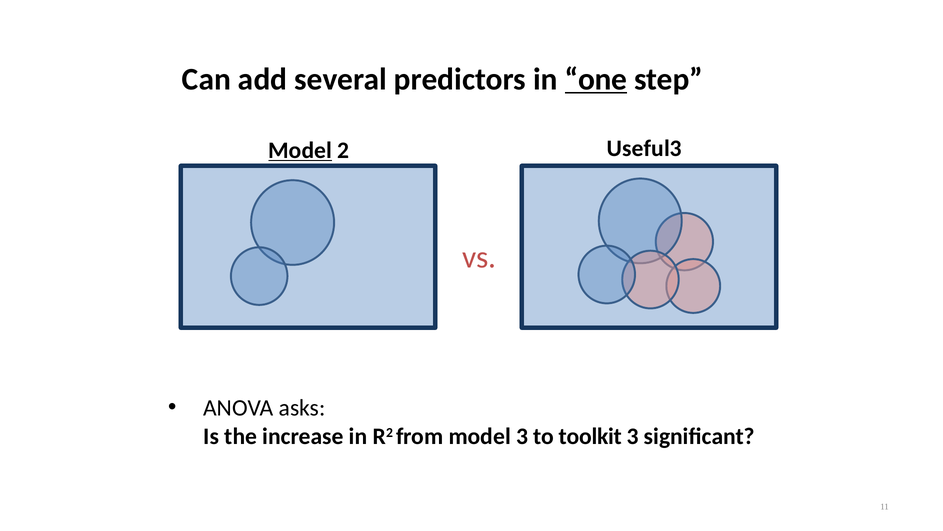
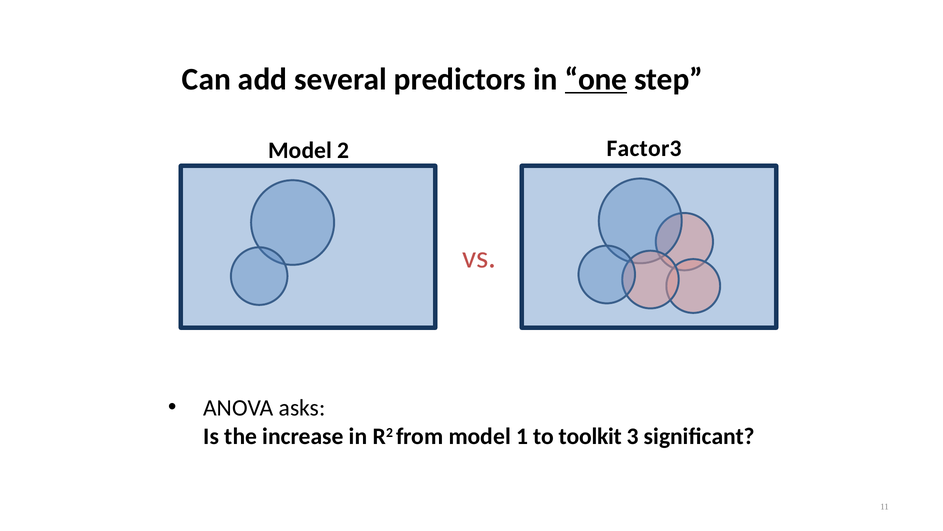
Model underline: present -> none (300, 150)
Useful3: Useful3 -> Factor3 (644, 148)
model 3: 3 -> 1 (522, 436)
